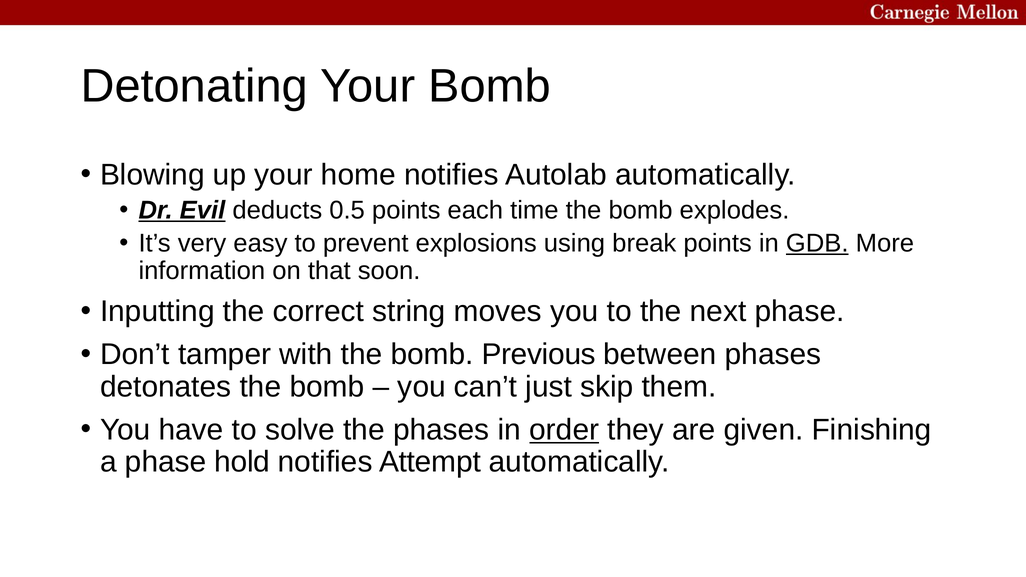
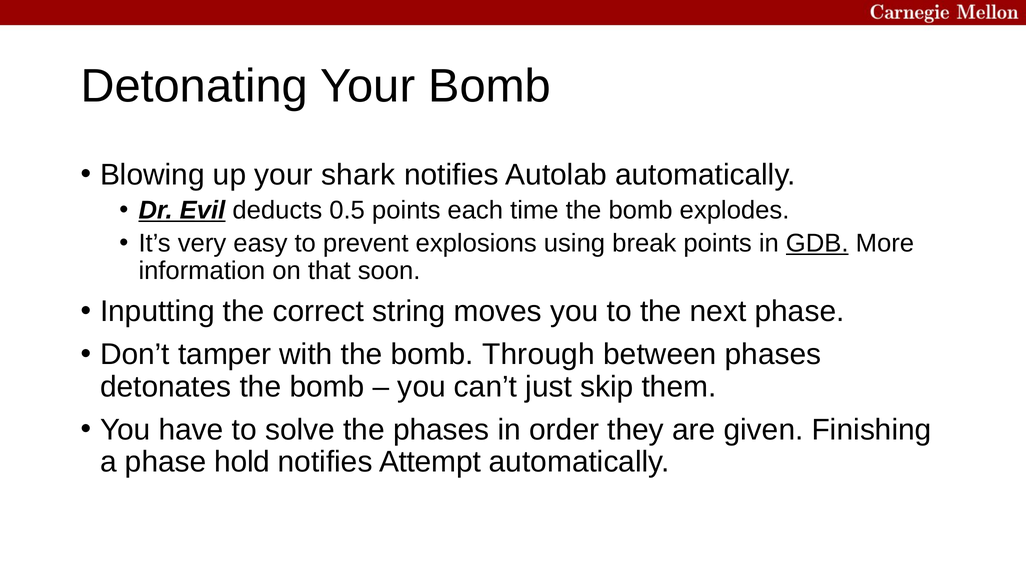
home: home -> shark (358, 175)
Previous: Previous -> Through (539, 355)
order underline: present -> none (564, 430)
